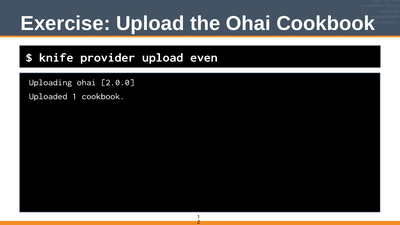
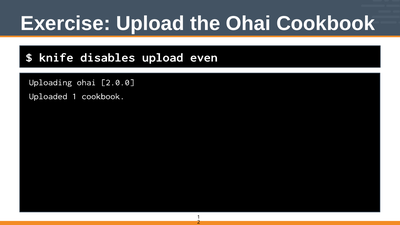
provider: provider -> disables (108, 57)
